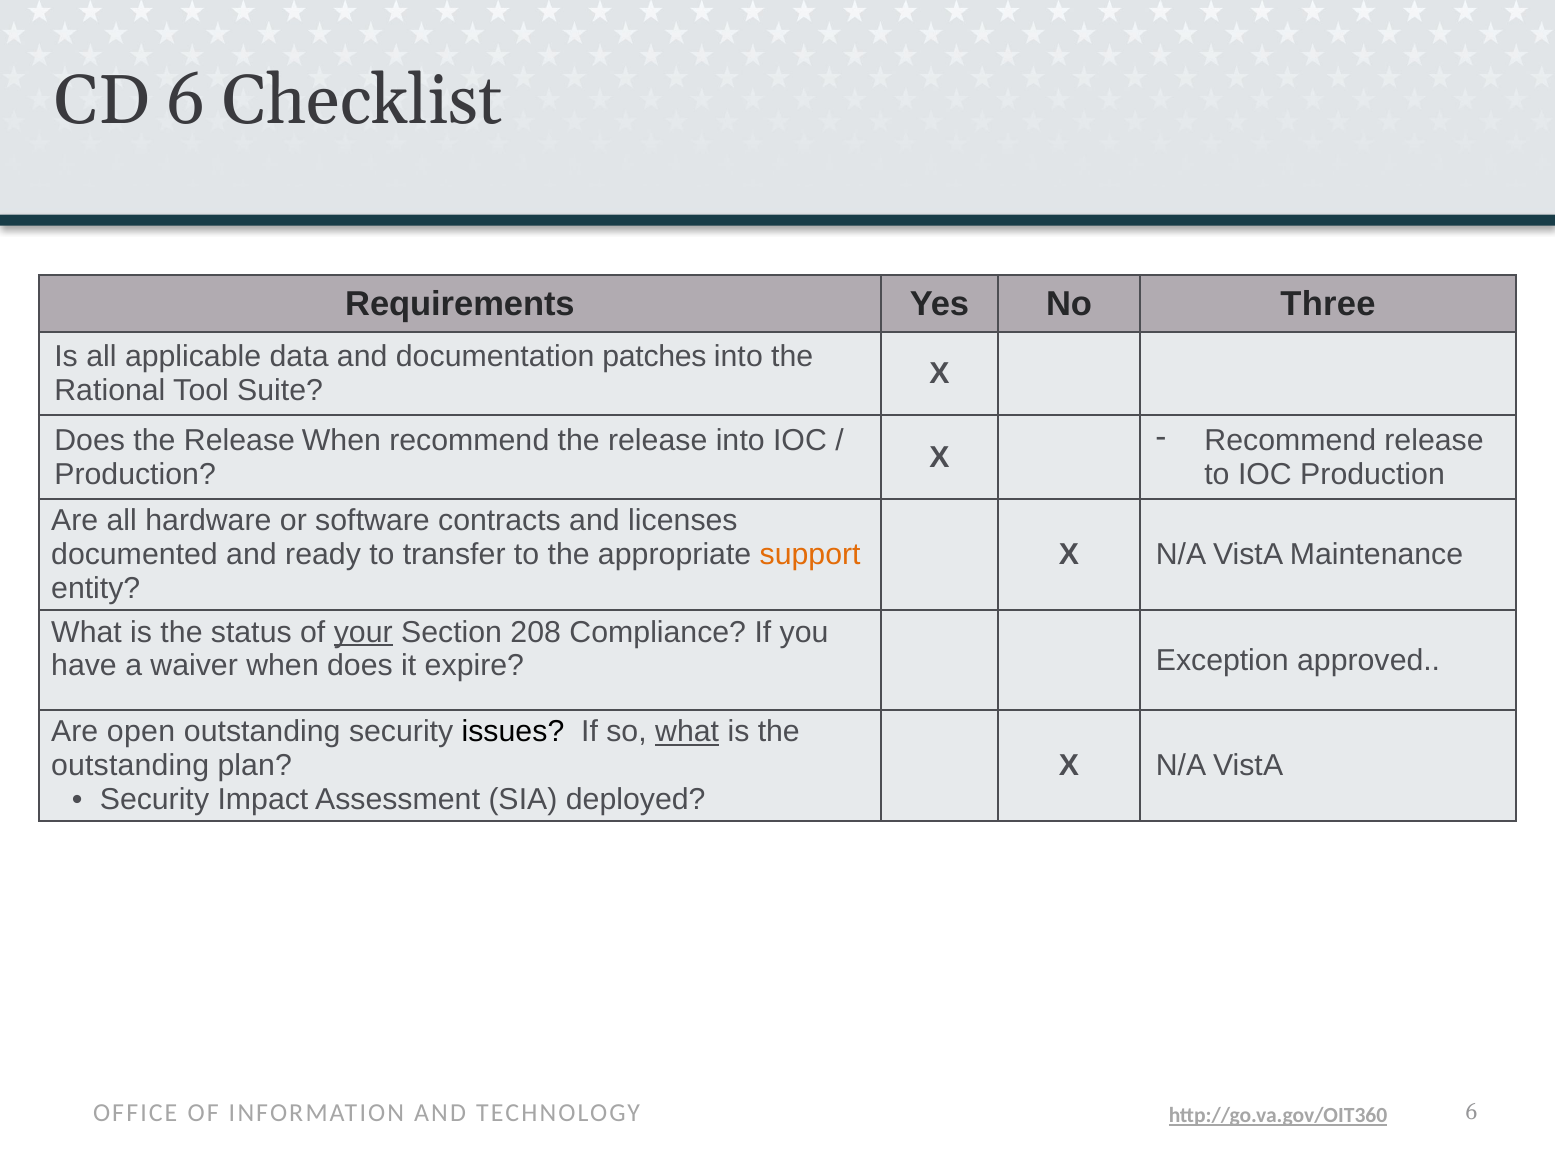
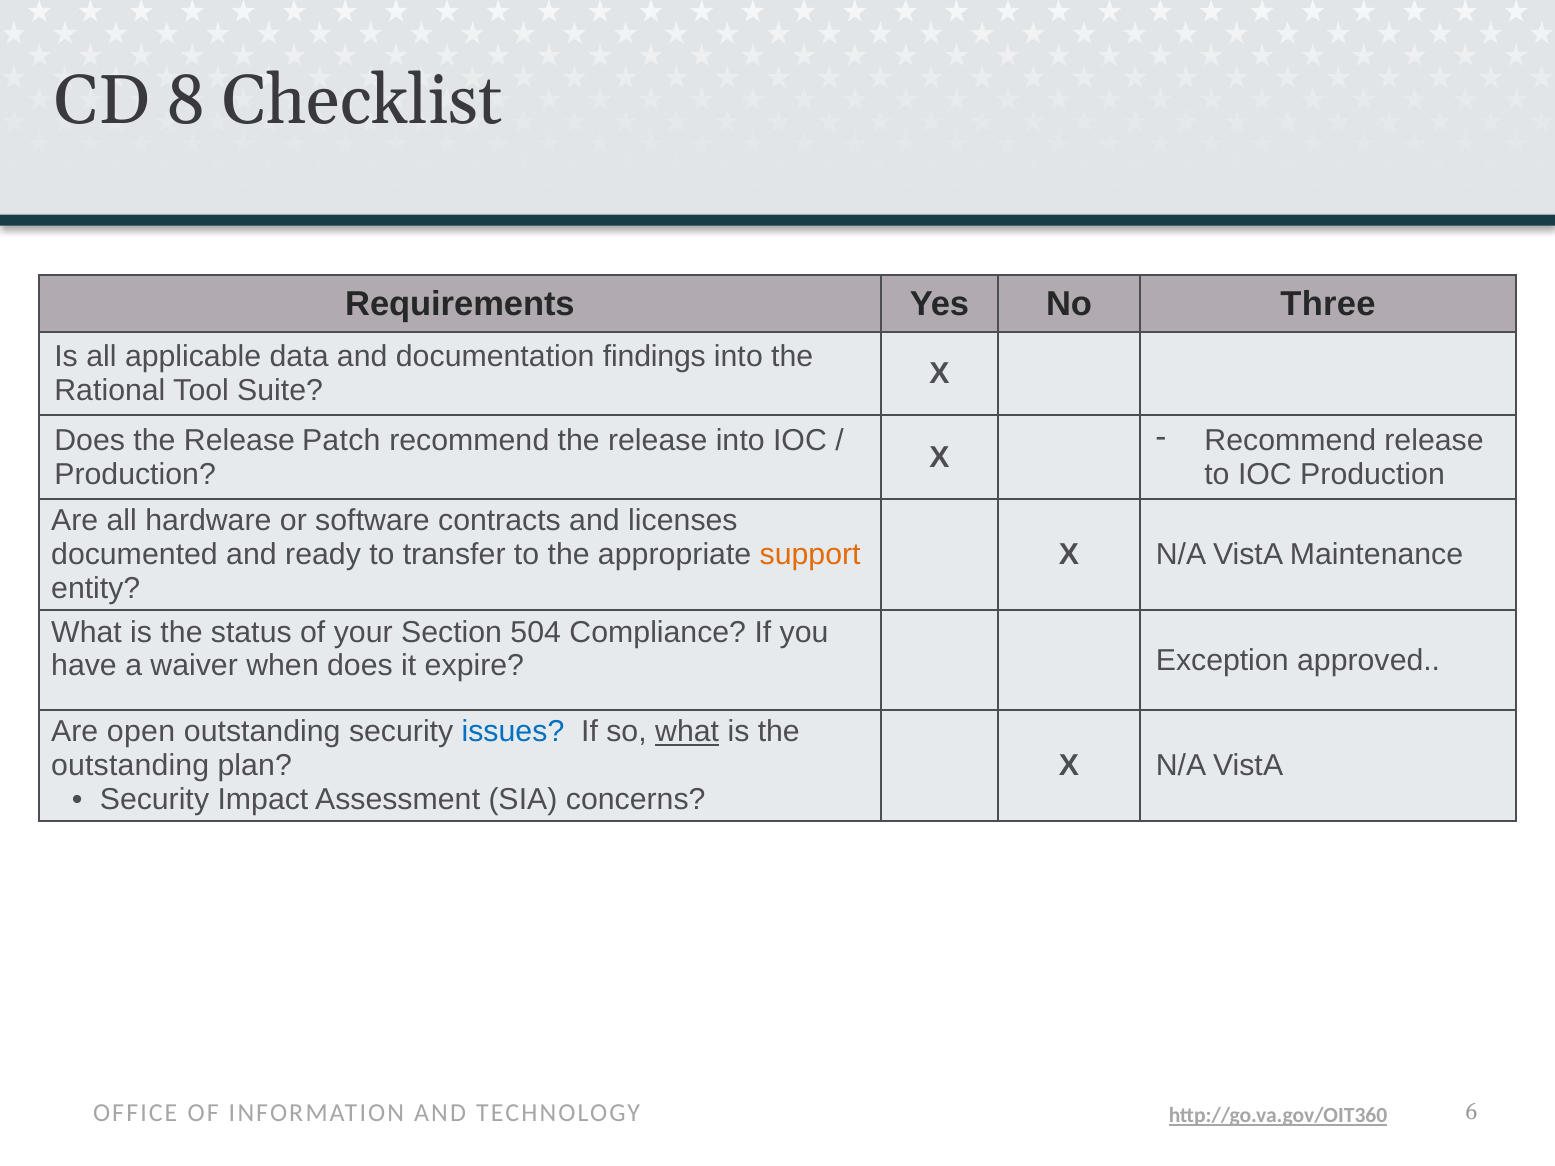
CD 6: 6 -> 8 (187, 101)
patches: patches -> findings (654, 357)
Release When: When -> Patch (341, 441)
your underline: present -> none (363, 632)
208: 208 -> 504 (536, 632)
issues colour: black -> blue (513, 732)
deployed: deployed -> concerns (636, 800)
